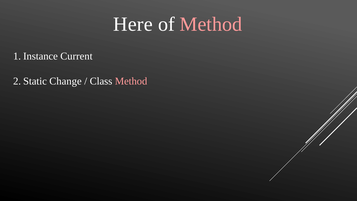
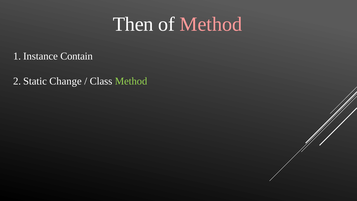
Here: Here -> Then (133, 24)
Current: Current -> Contain (77, 56)
Method colour: pink -> light green (131, 81)
